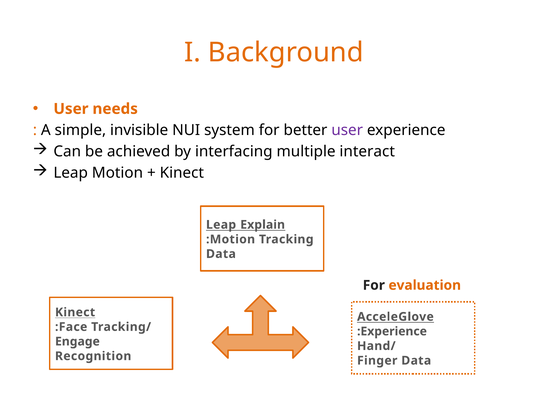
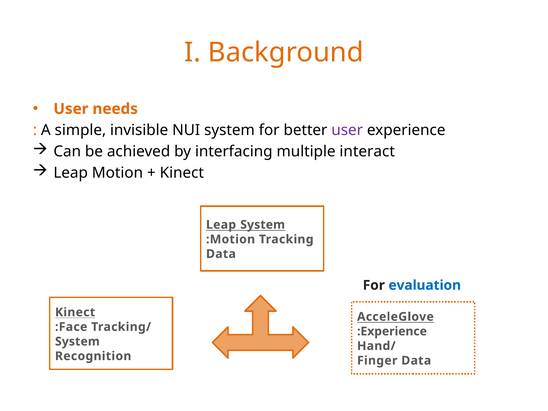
Leap Explain: Explain -> System (263, 225)
evaluation colour: orange -> blue (425, 285)
Engage: Engage -> System (77, 341)
